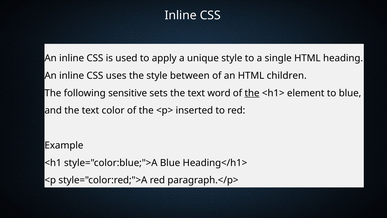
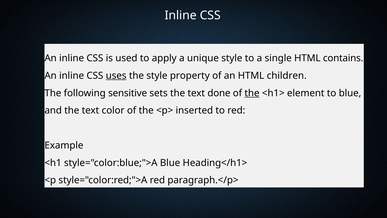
heading: heading -> contains (343, 58)
uses underline: none -> present (116, 76)
between: between -> property (190, 76)
word: word -> done (219, 93)
